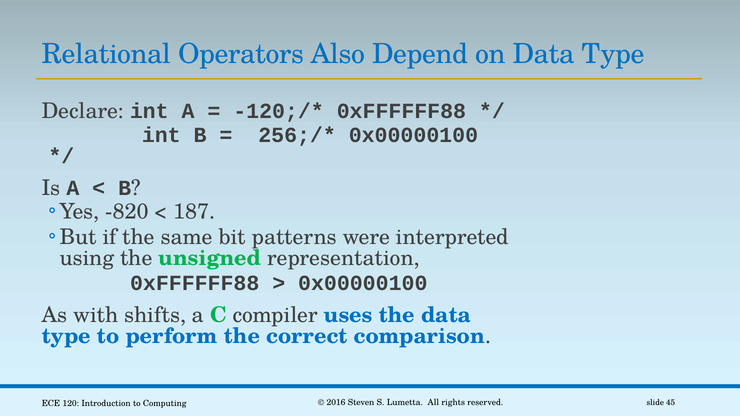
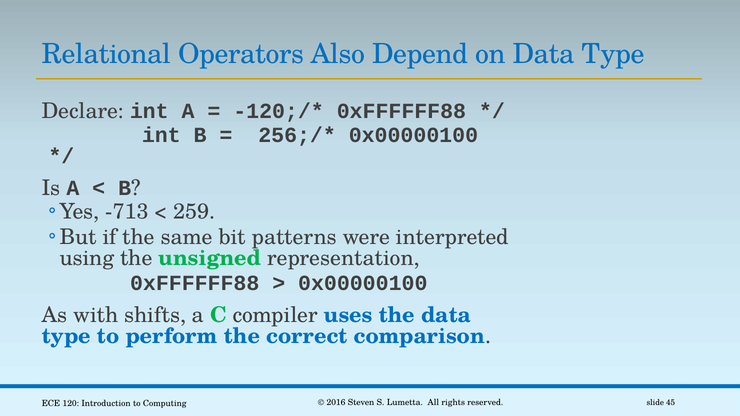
-820: -820 -> -713 (127, 212)
187: 187 -> 259 (194, 212)
